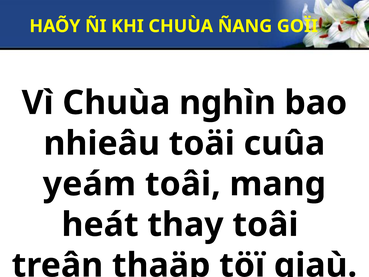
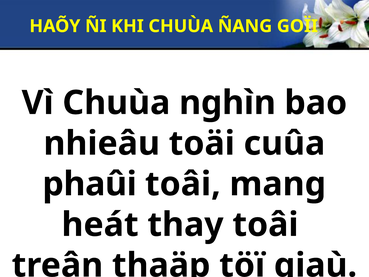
yeám: yeám -> phaûi (90, 184)
